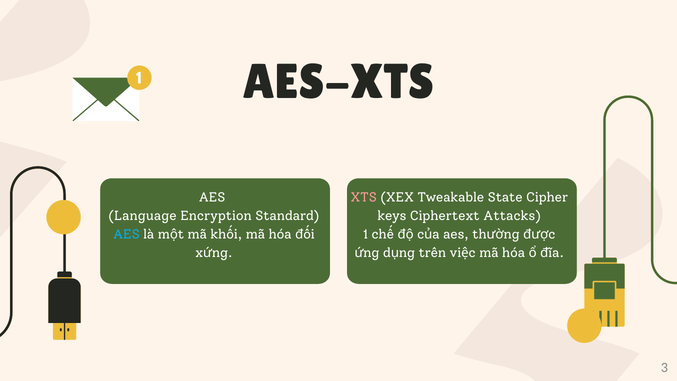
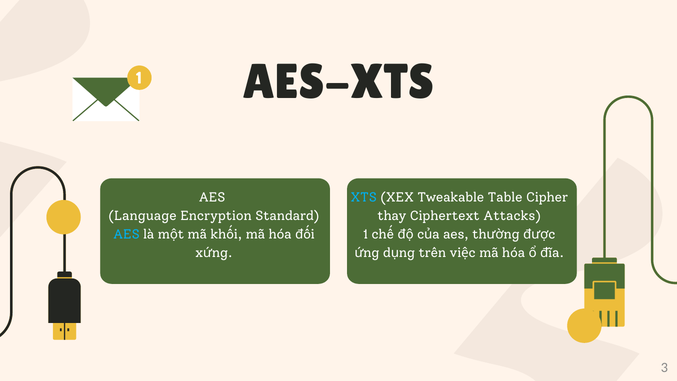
XTS colour: pink -> light blue (364, 197)
State: State -> Table (505, 197)
keys: keys -> thay (392, 216)
